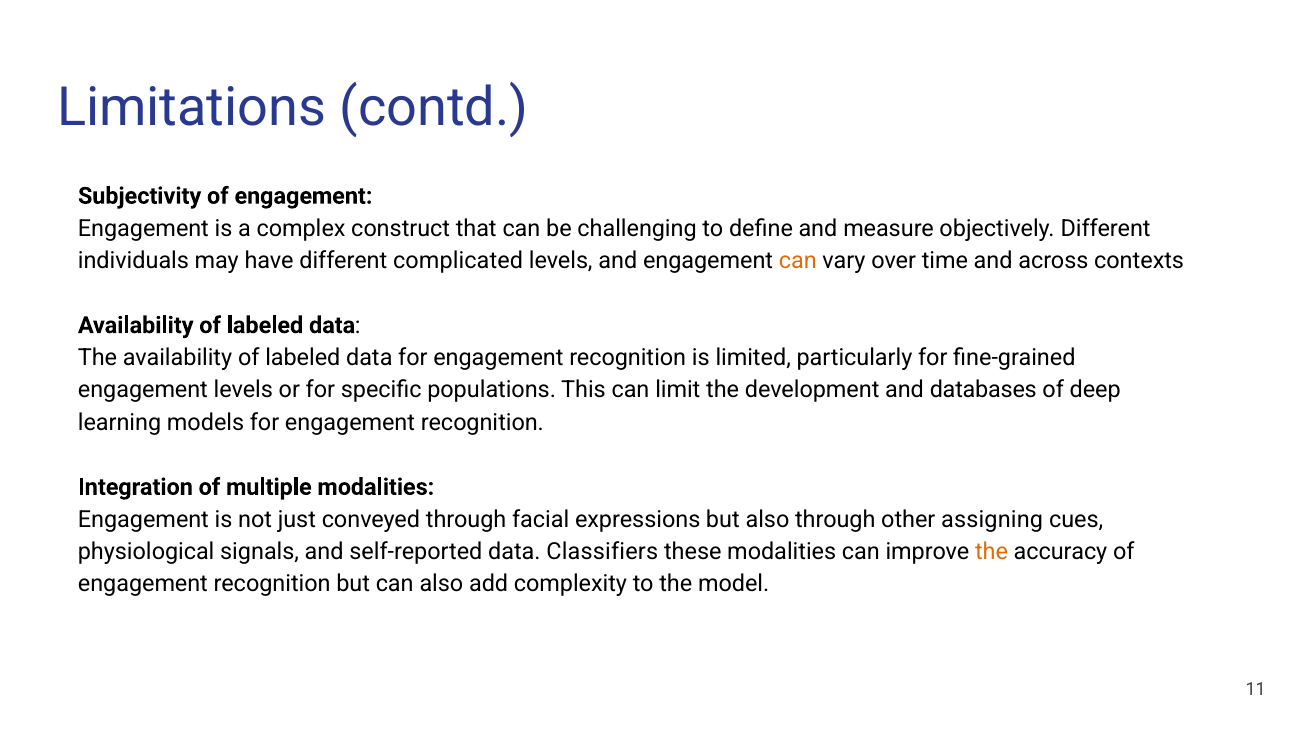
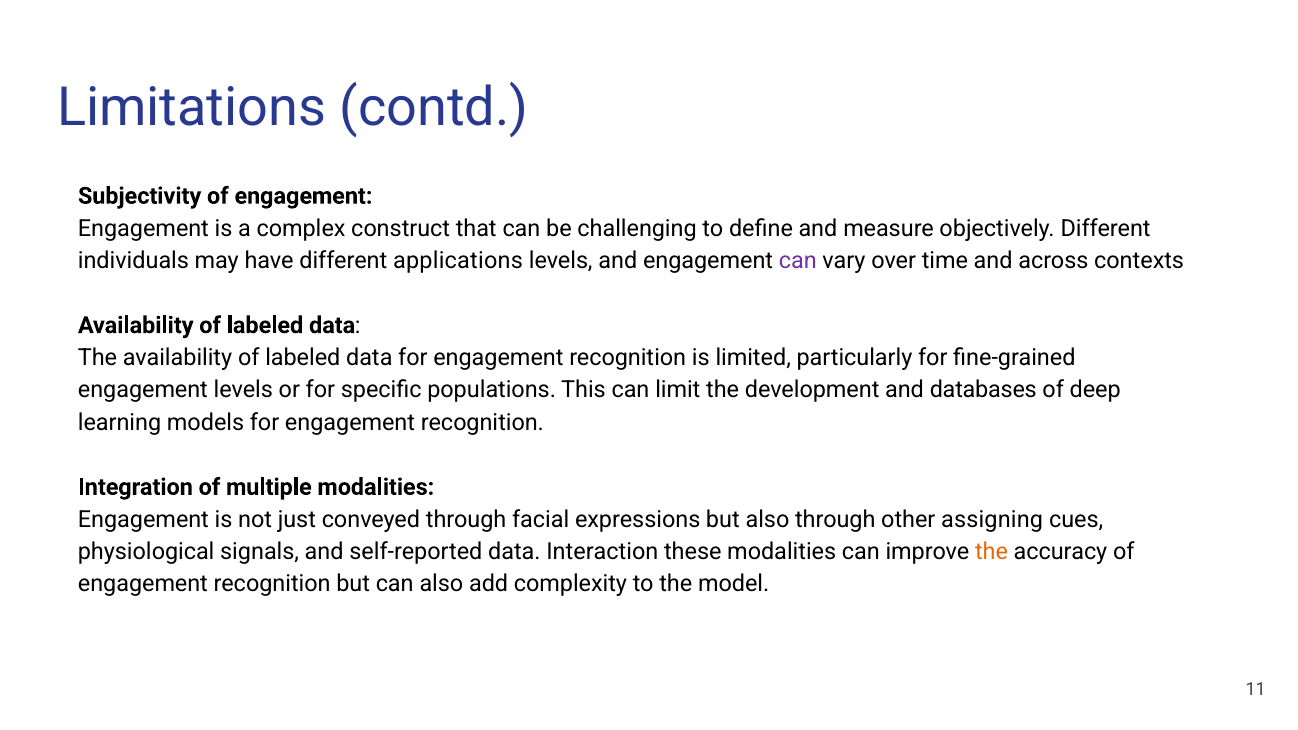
complicated: complicated -> applications (458, 261)
can colour: orange -> purple (798, 261)
Classifiers: Classifiers -> Interaction (602, 552)
